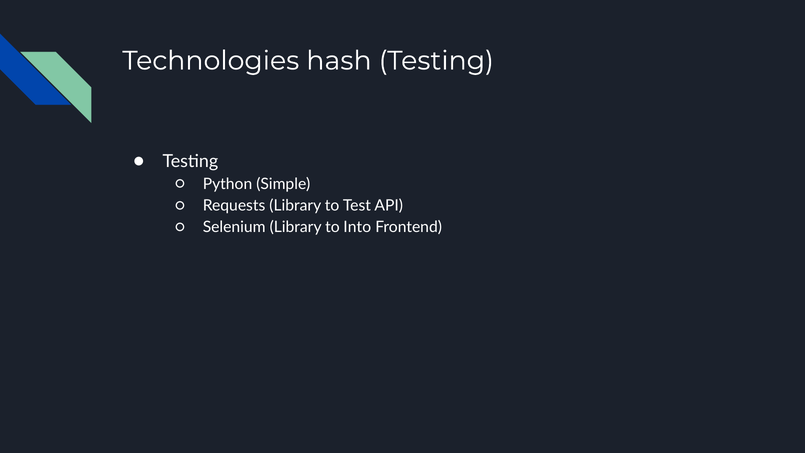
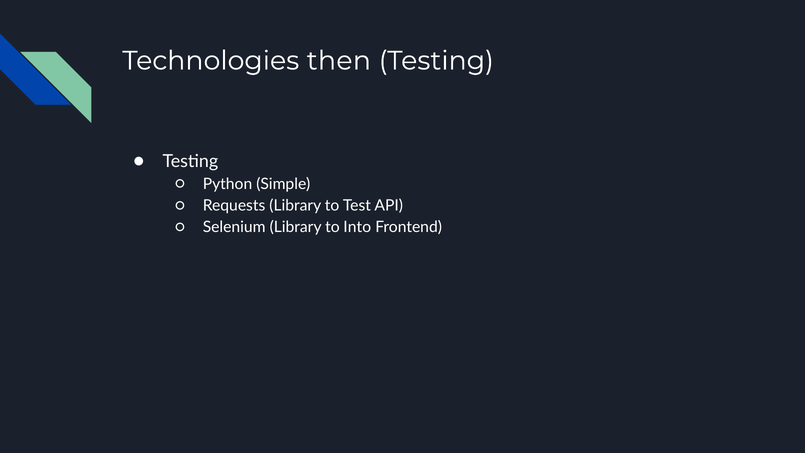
hash: hash -> then (339, 61)
